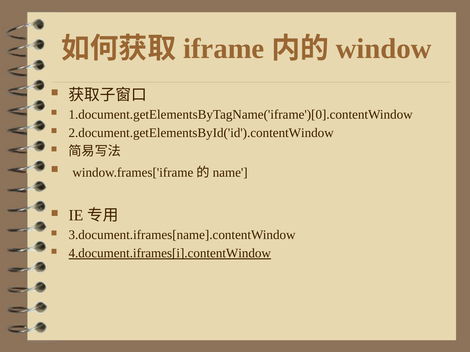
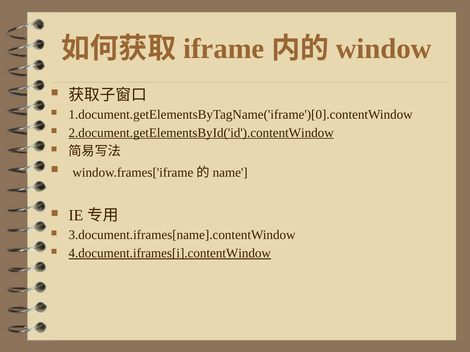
2.document.getElementsById('id').contentWindow underline: none -> present (201, 133)
